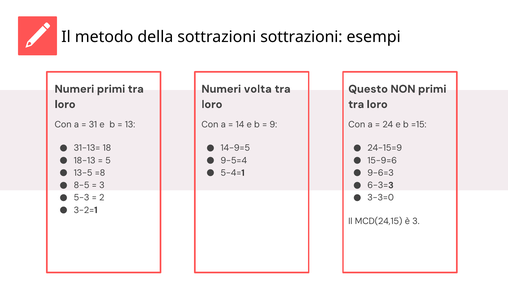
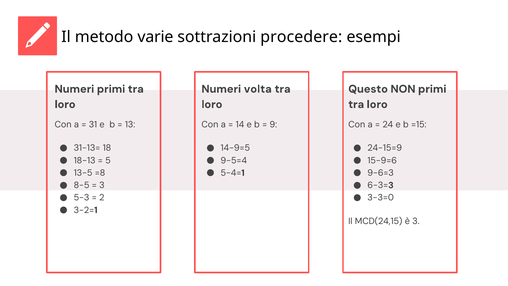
della: della -> varie (155, 37)
sottrazioni sottrazioni: sottrazioni -> procedere (301, 37)
